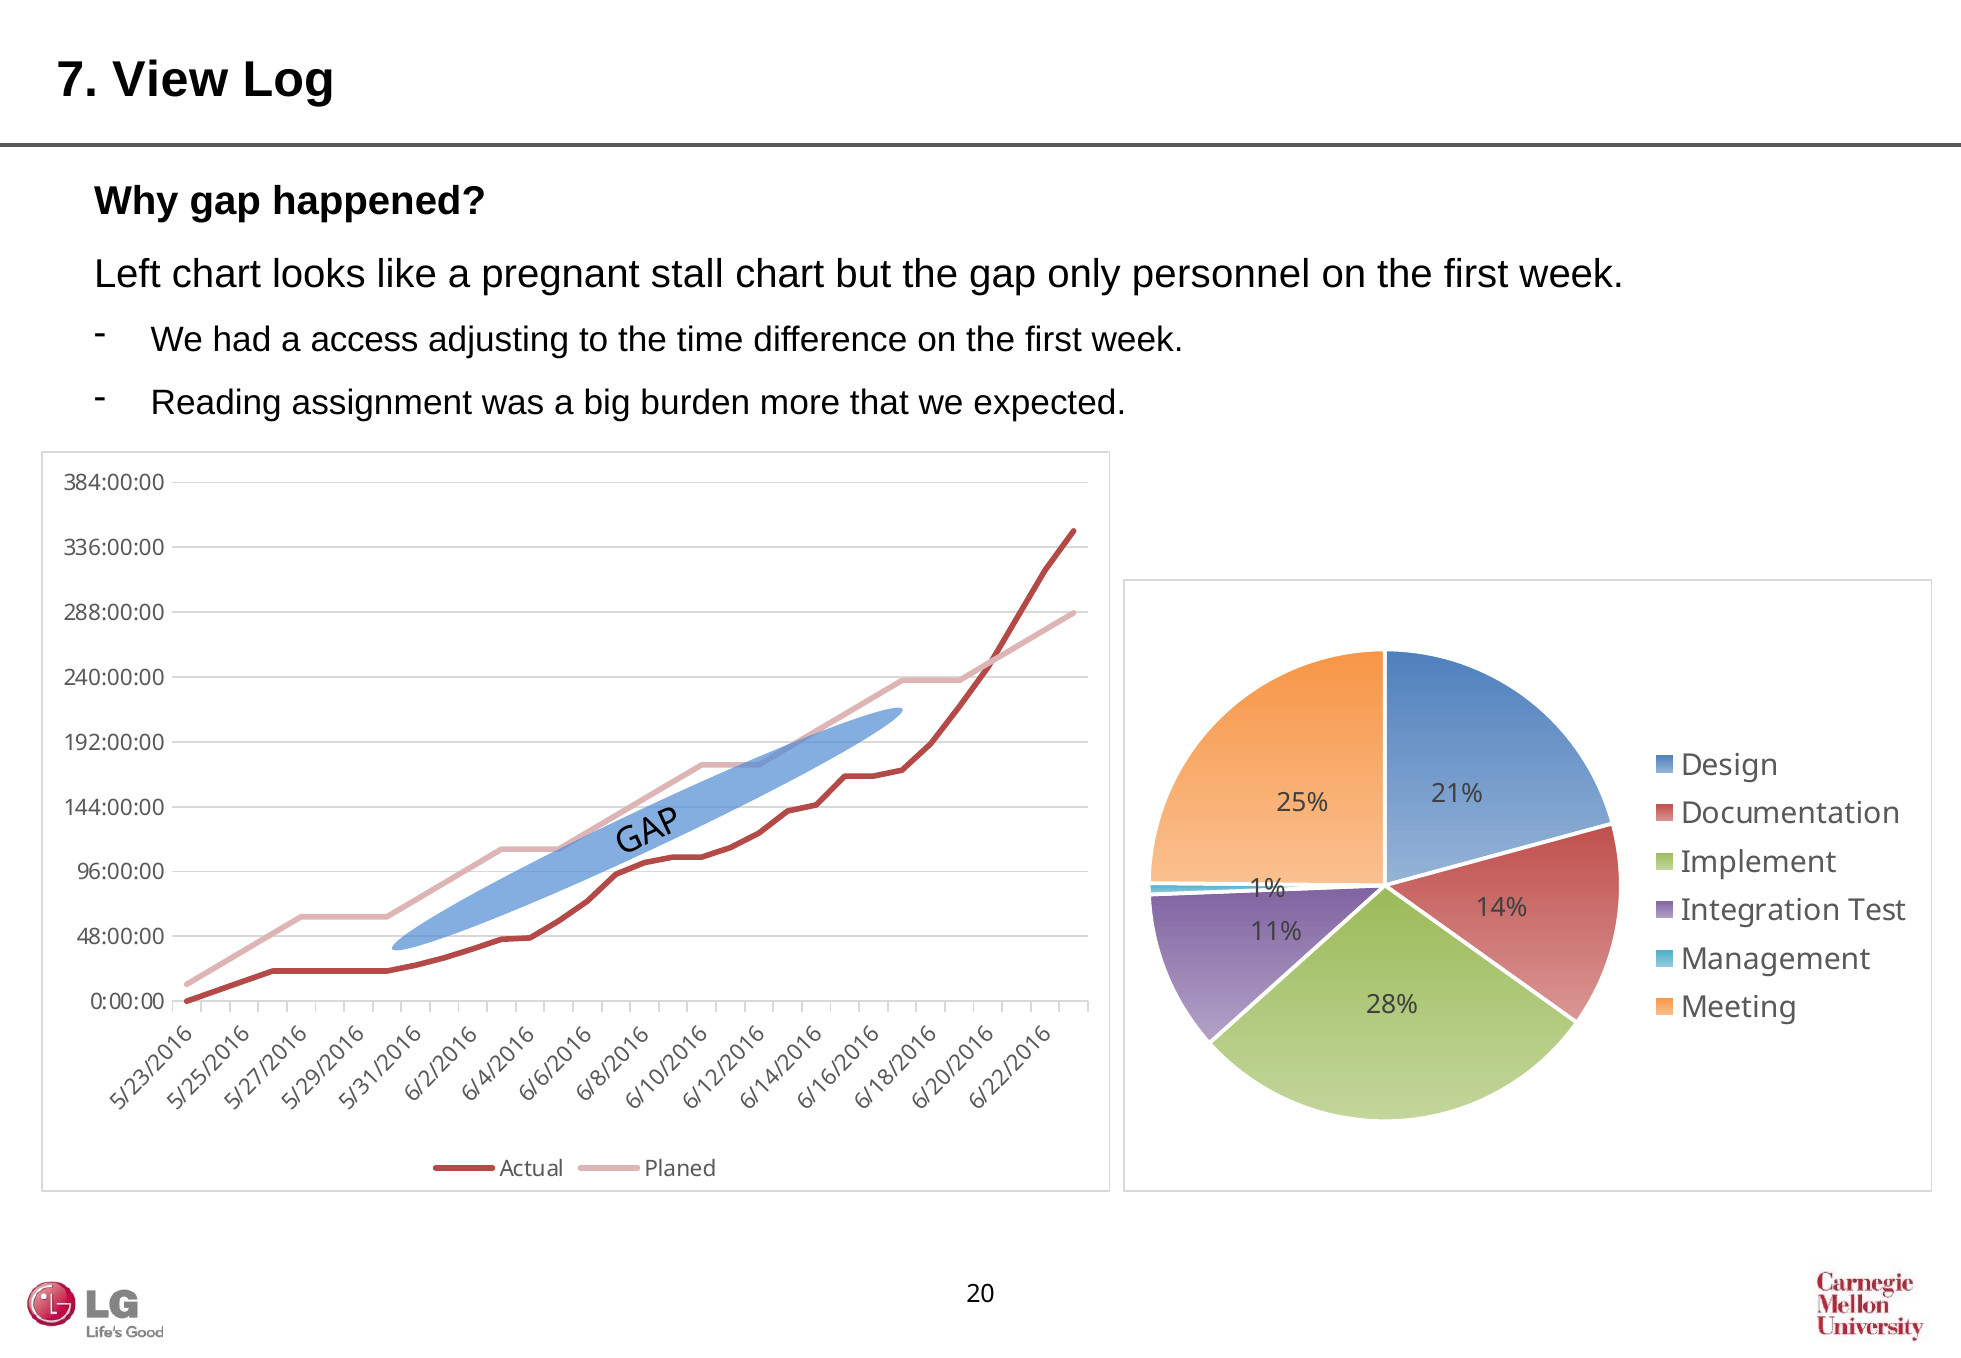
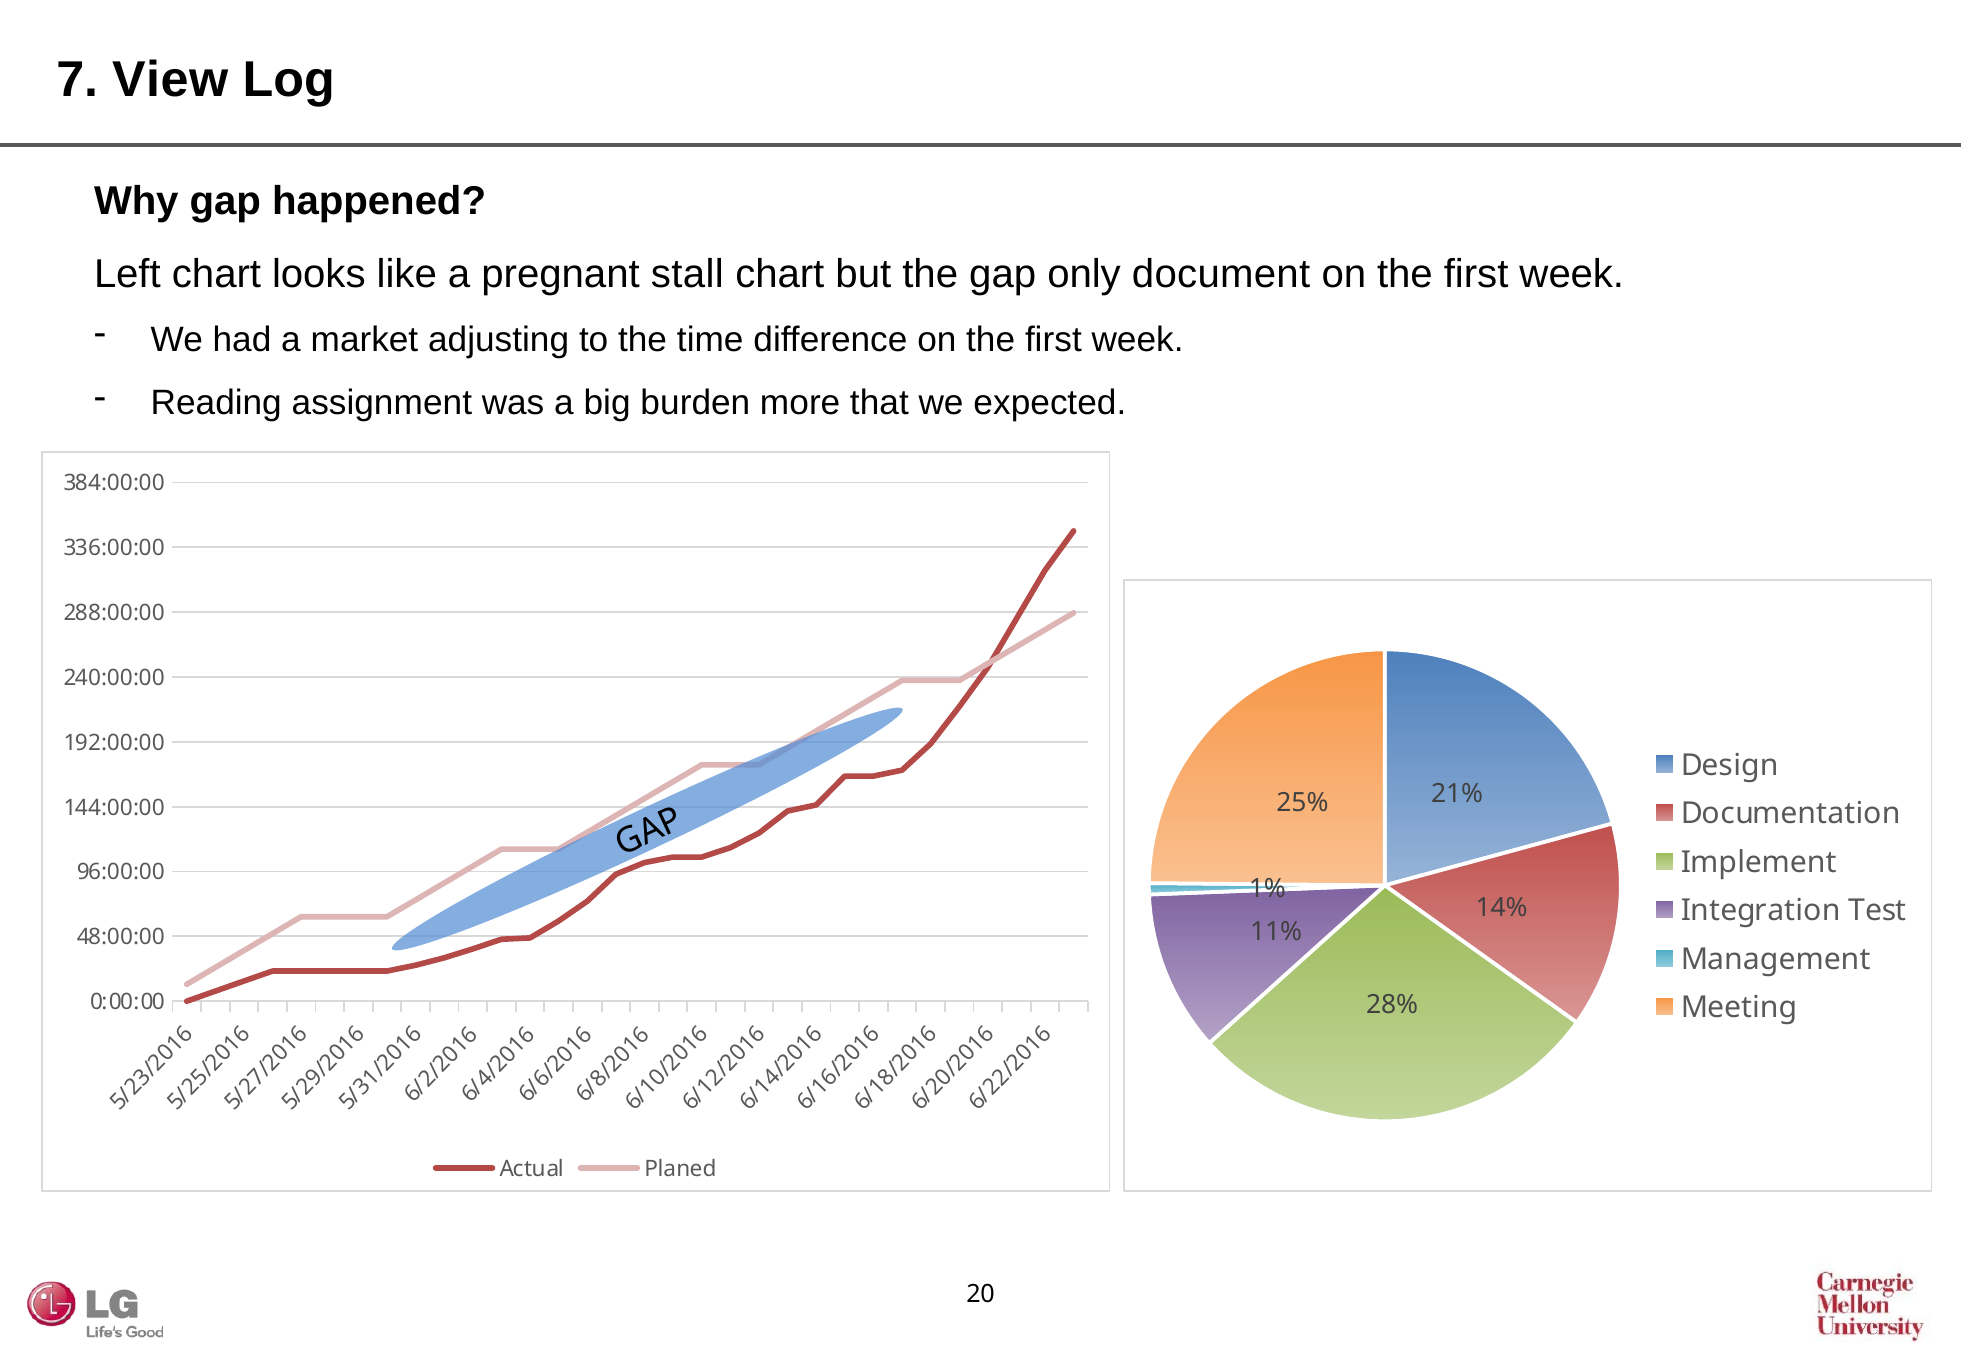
personnel: personnel -> document (1221, 274)
access: access -> market (364, 340)
